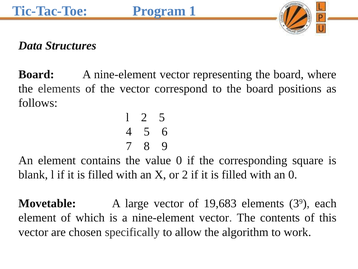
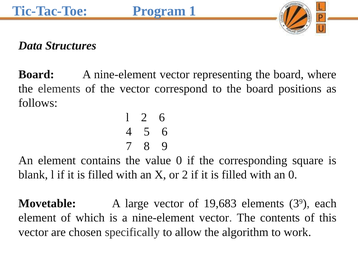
2 5: 5 -> 6 (162, 117)
